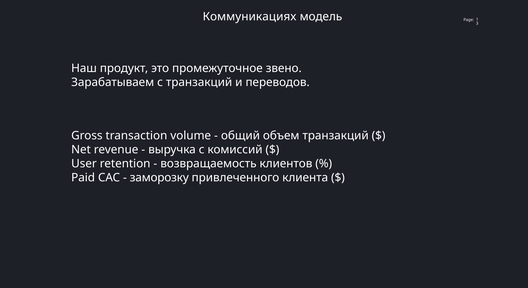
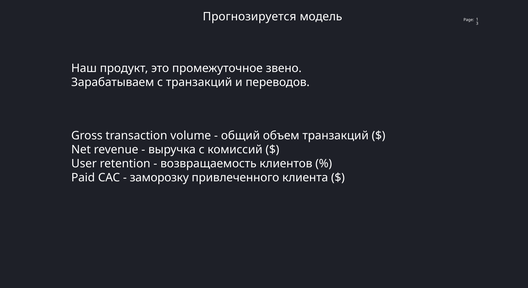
Коммуникациях: Коммуникациях -> Прогнозируется (250, 17)
